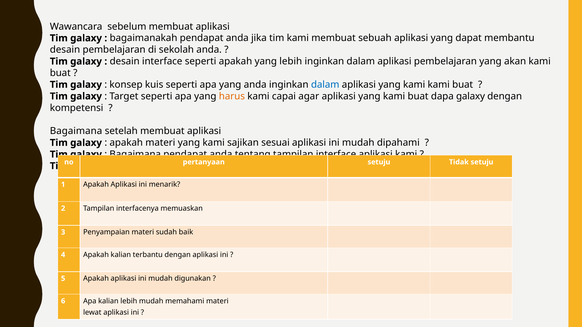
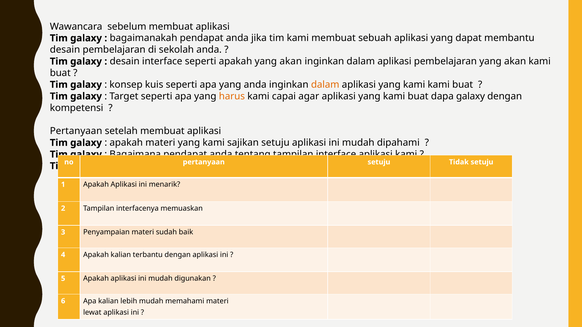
apakah yang lebih: lebih -> akan (291, 61)
dalam colour: blue -> orange (325, 85)
Bagaimana: Bagaimana -> Pertanyaan (76, 131)
sajikan sesuai: sesuai -> setuju (275, 143)
